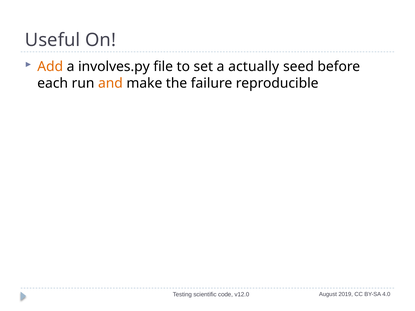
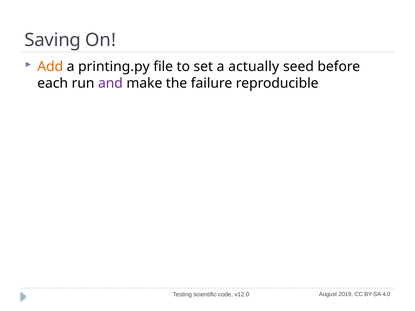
Useful: Useful -> Saving (53, 40)
involves.py: involves.py -> printing.py (114, 67)
and colour: orange -> purple (110, 83)
